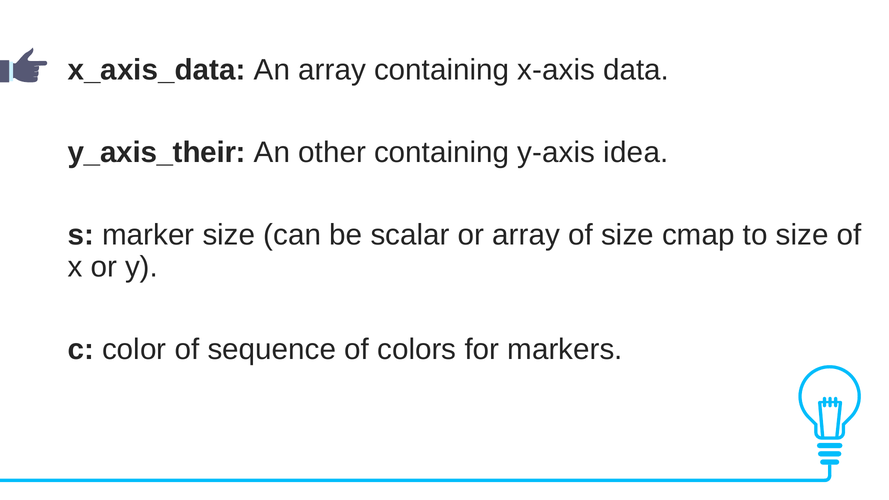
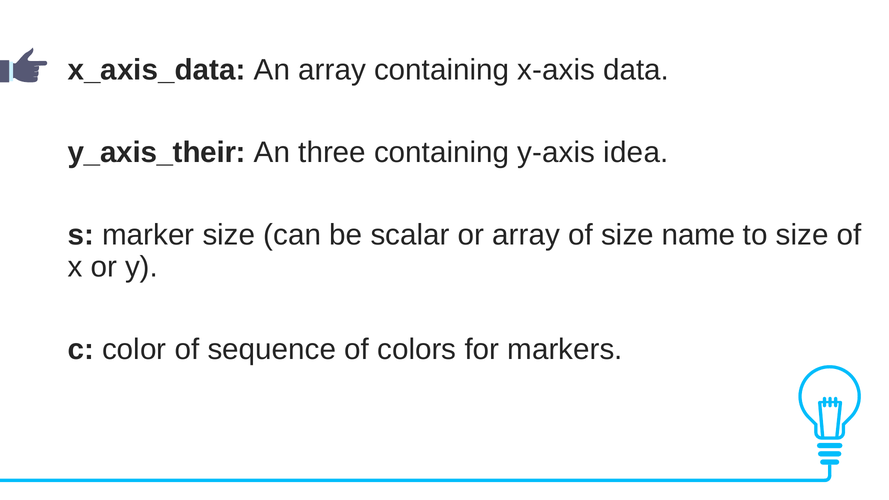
other: other -> three (332, 153)
cmap: cmap -> name (698, 235)
